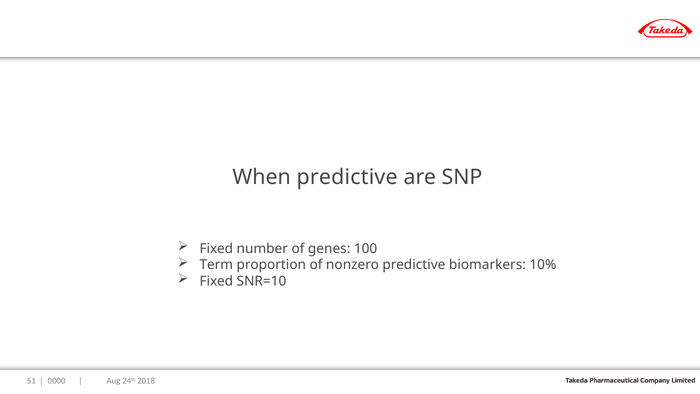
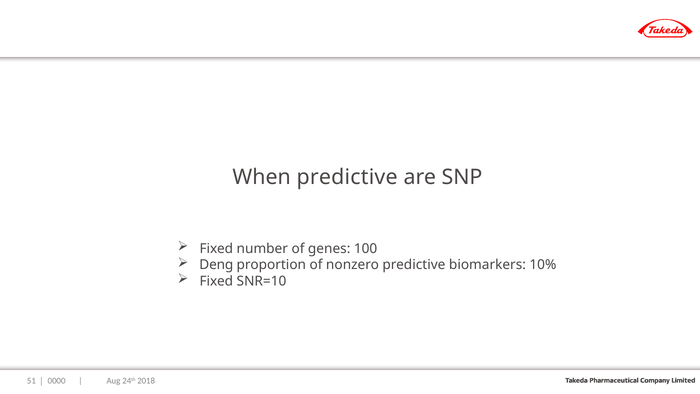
Term: Term -> Deng (216, 265)
